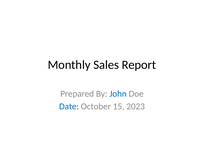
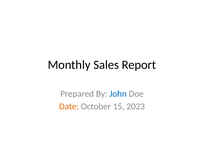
Date colour: blue -> orange (69, 106)
